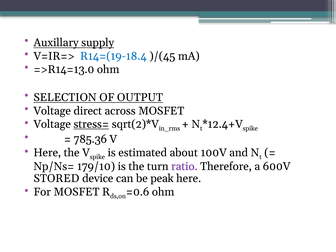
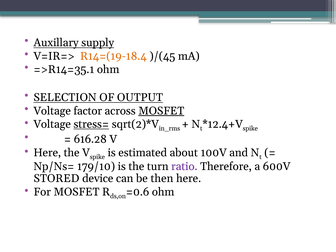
R14=(19-18.4 colour: blue -> orange (113, 56)
=>R14=13.0: =>R14=13.0 -> =>R14=35.1 (64, 69)
direct: direct -> factor (88, 111)
MOSFET underline: none -> present (161, 111)
785.36: 785.36 -> 616.28 (90, 139)
peak: peak -> then (162, 178)
